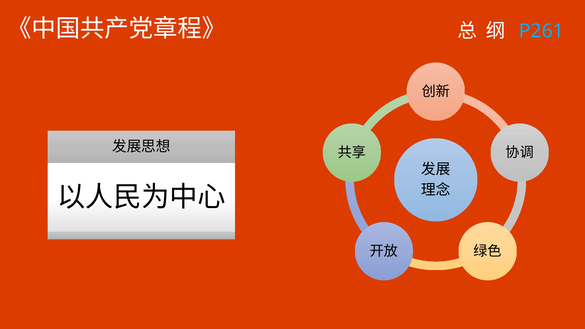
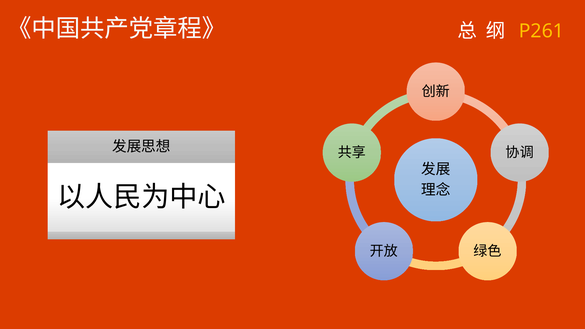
P261 colour: light blue -> yellow (541, 31)
